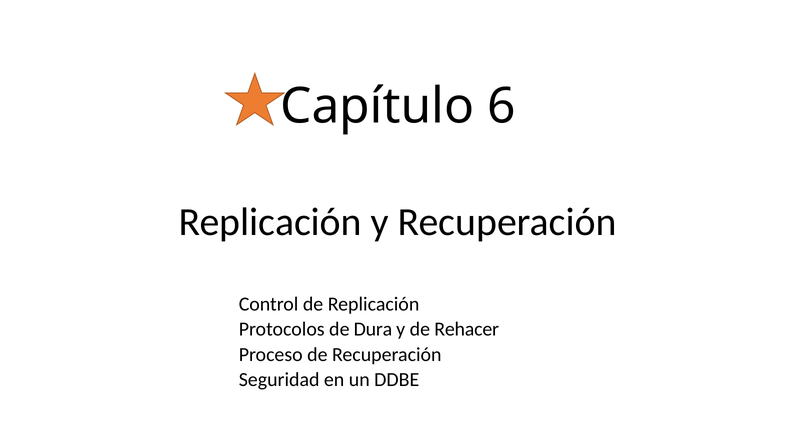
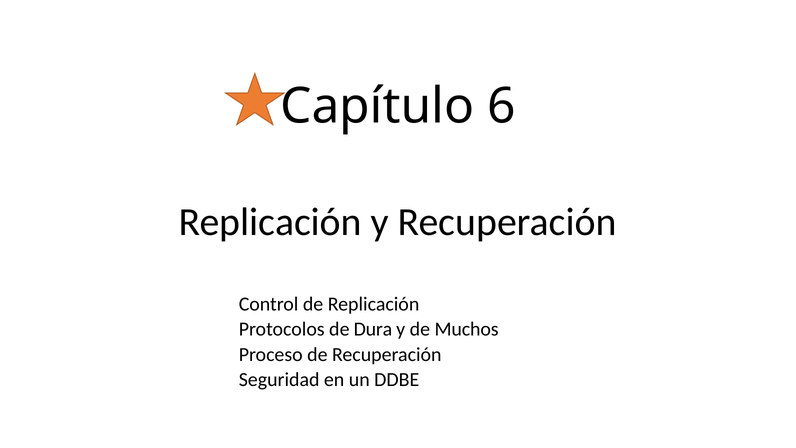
Rehacer: Rehacer -> Muchos (467, 329)
